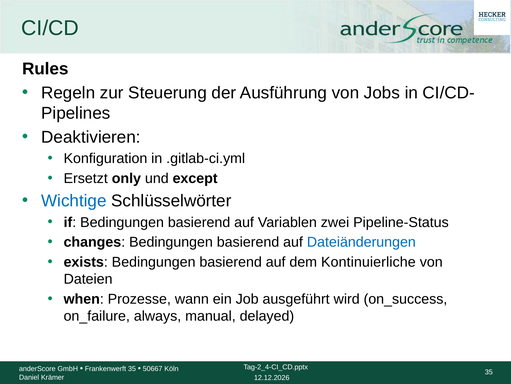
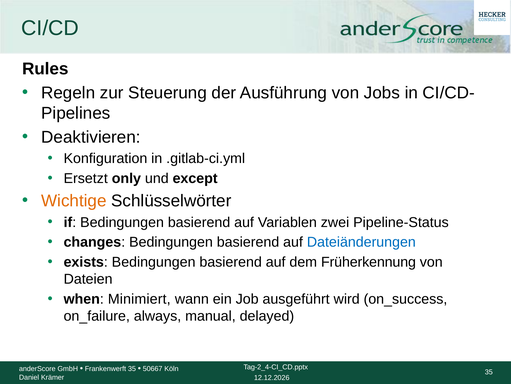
Wichtige colour: blue -> orange (74, 201)
Kontinuierliche: Kontinuierliche -> Früherkennung (369, 262)
Prozesse: Prozesse -> Minimiert (139, 299)
